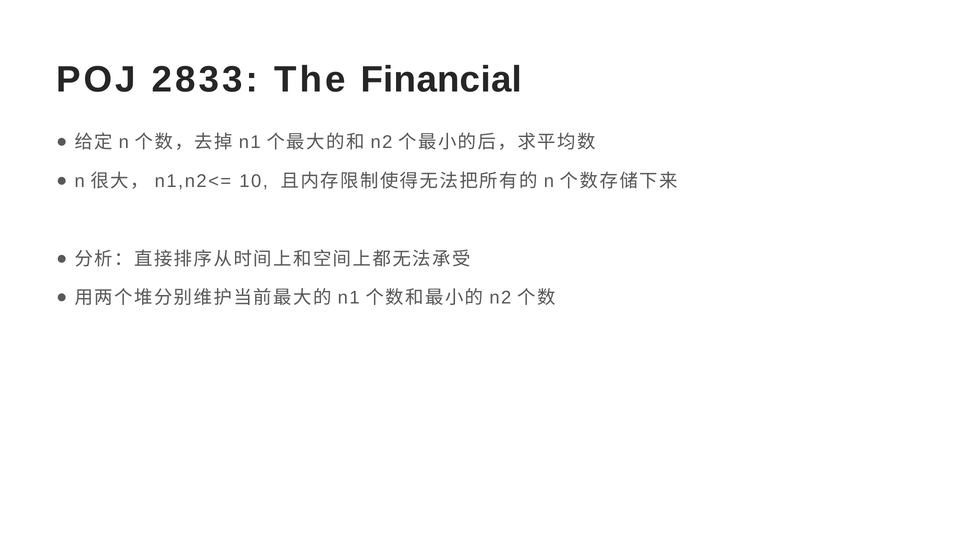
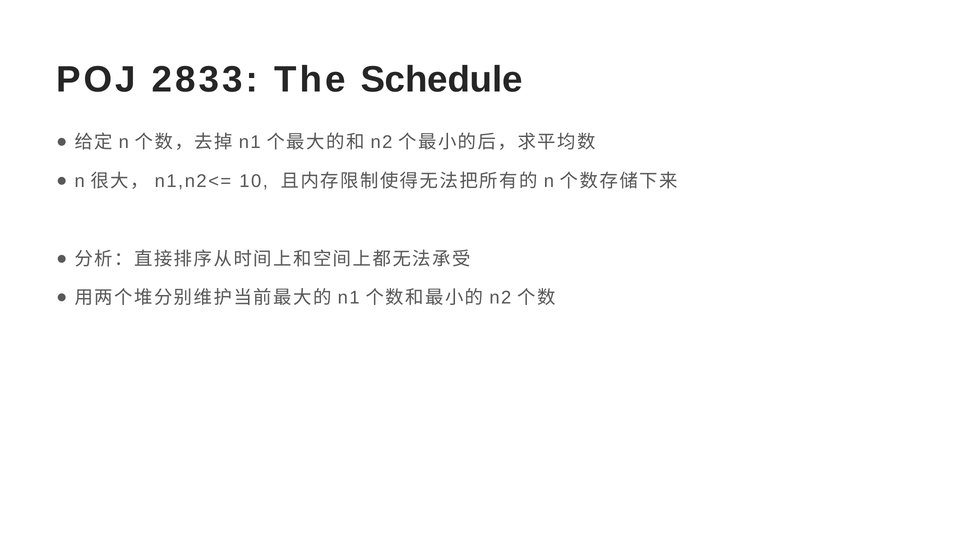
Financial: Financial -> Schedule (442, 80)
